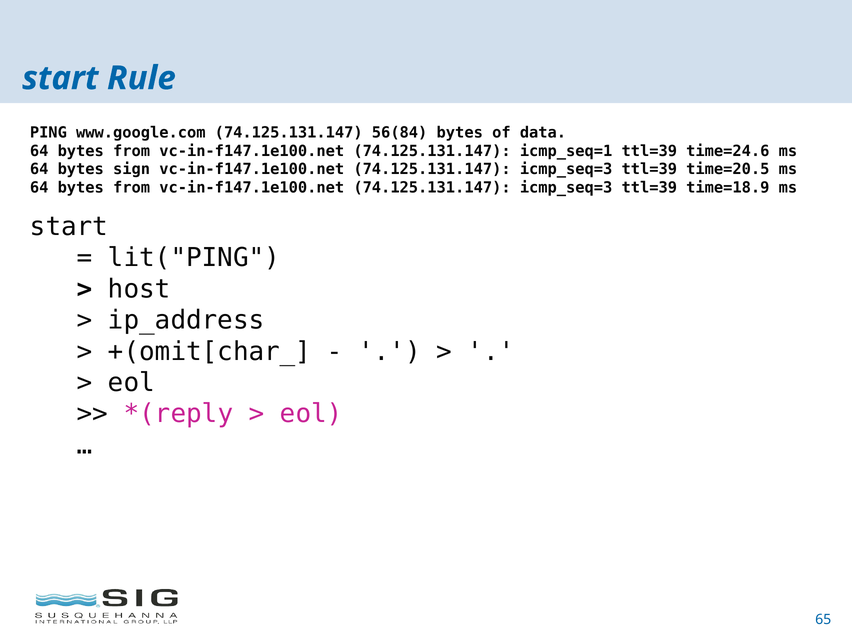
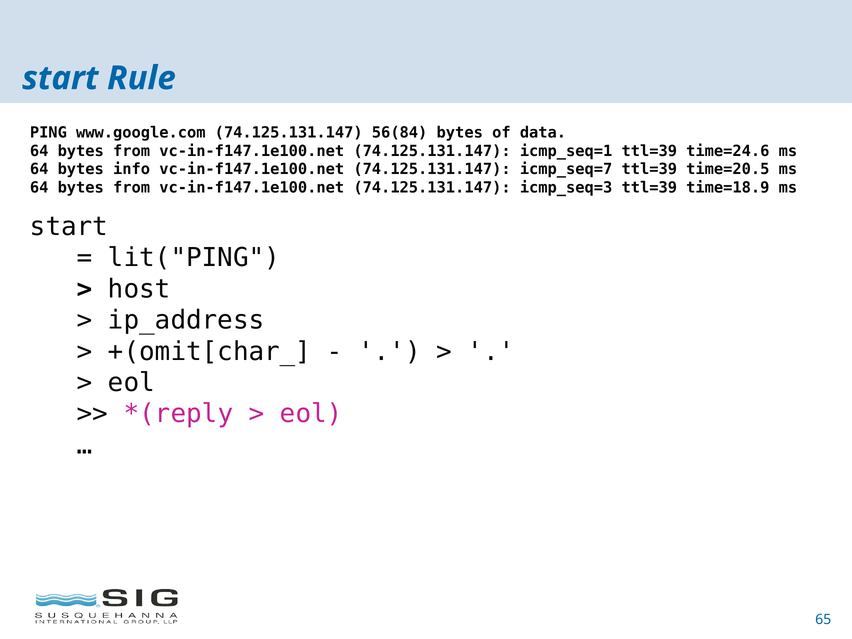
sign: sign -> info (132, 169)
icmp_seq=3: icmp_seq=3 -> icmp_seq=7 (566, 169)
